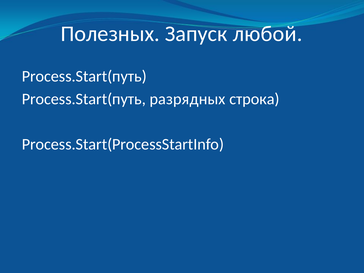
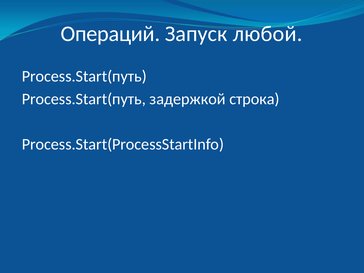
Полезных: Полезных -> Операций (110, 34)
разрядных: разрядных -> задержкой (188, 99)
